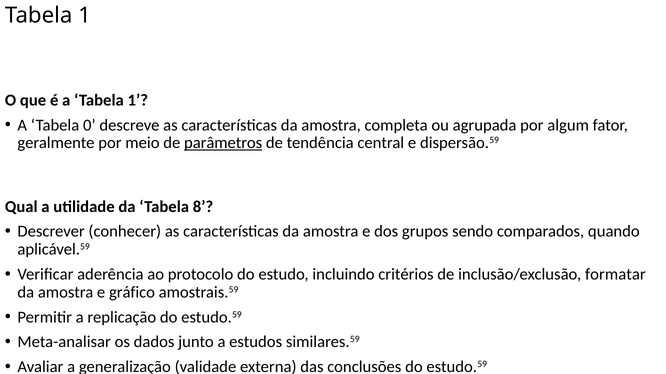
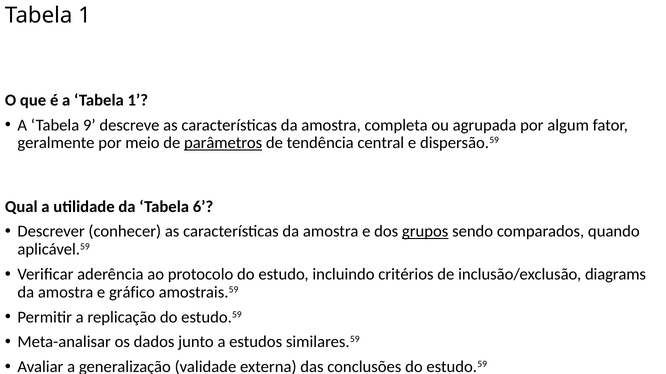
0: 0 -> 9 (89, 125)
8: 8 -> 6 (203, 207)
grupos underline: none -> present (425, 232)
formatar: formatar -> diagrams (616, 275)
